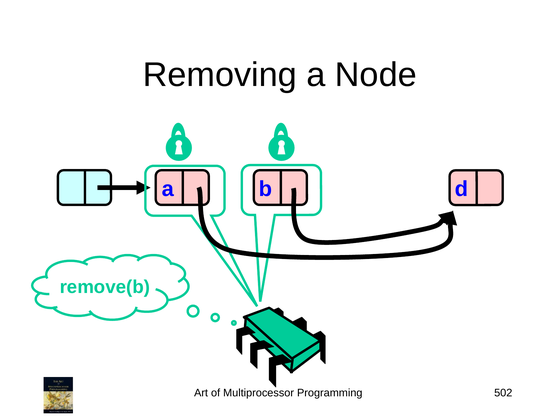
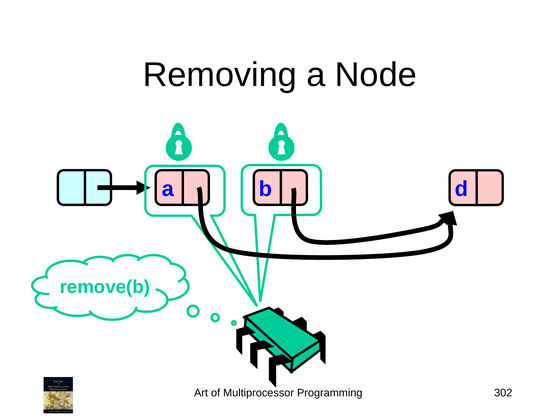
502: 502 -> 302 (503, 393)
